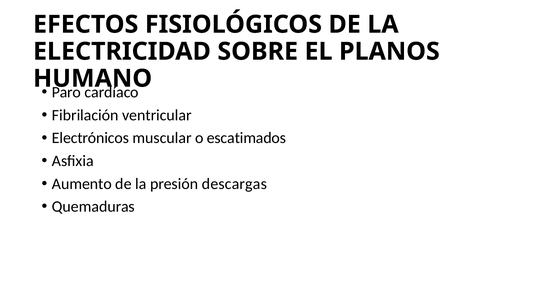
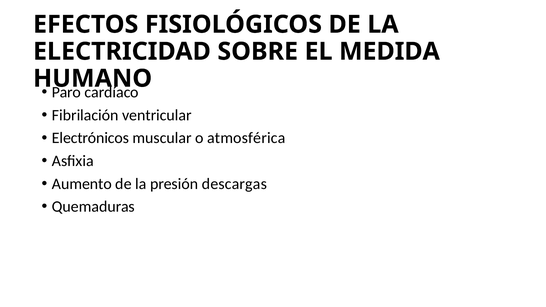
PLANOS: PLANOS -> MEDIDA (389, 51)
escatimados: escatimados -> atmosférica (246, 138)
